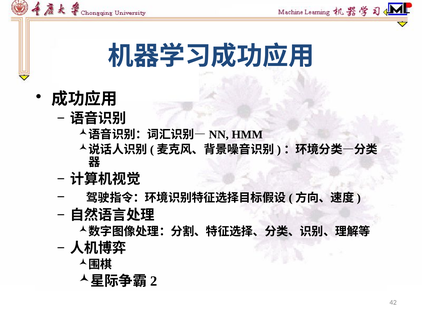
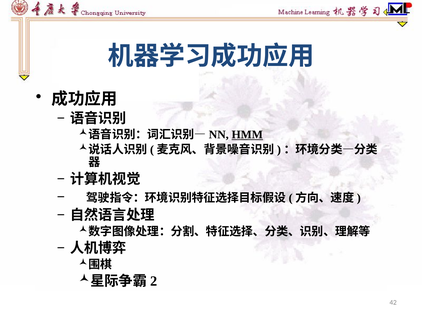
HMM underline: none -> present (247, 135)
